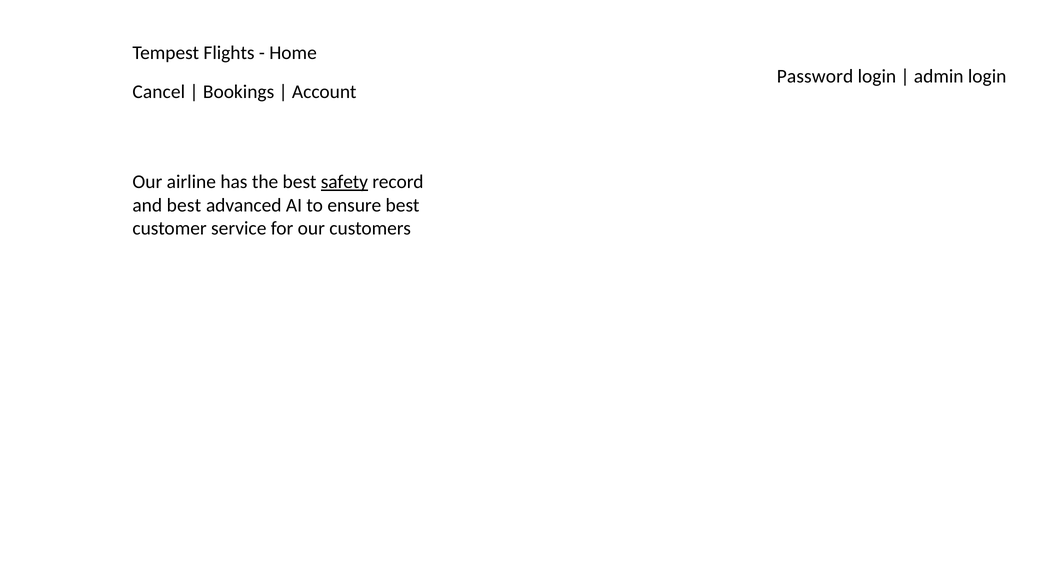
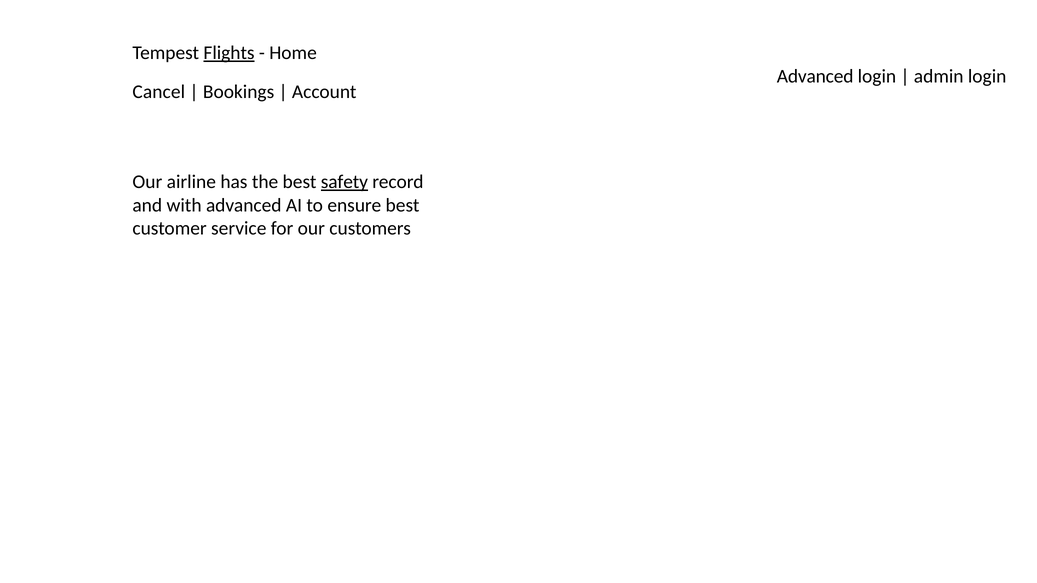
Flights underline: none -> present (229, 53)
Password: Password -> Advanced (815, 76)
and best: best -> with (184, 205)
